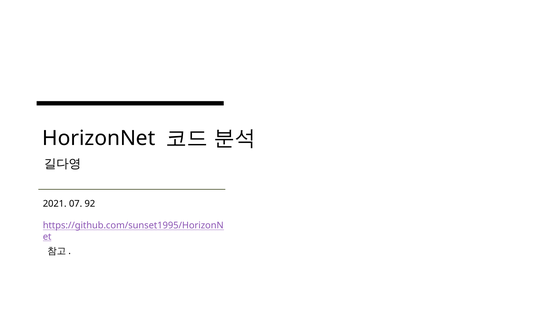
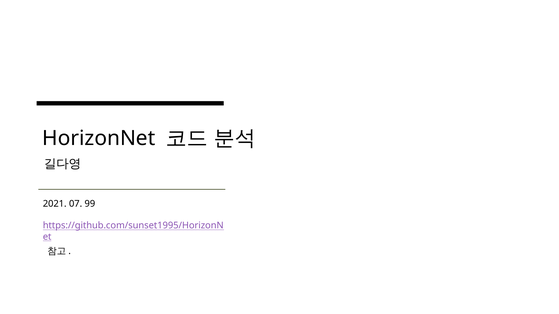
92: 92 -> 99 (90, 204)
